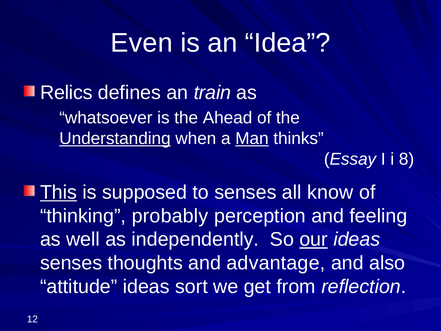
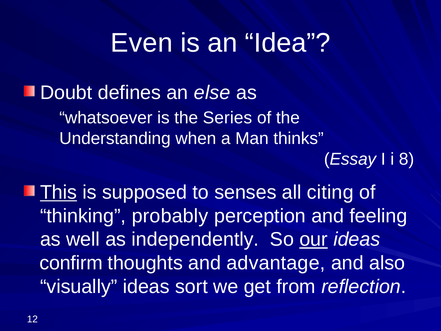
Relics: Relics -> Doubt (66, 93)
train: train -> else (212, 93)
Ahead: Ahead -> Series (227, 118)
Understanding underline: present -> none (115, 138)
Man underline: present -> none (252, 138)
know: know -> citing (330, 192)
senses: senses -> confirm (71, 263)
attitude: attitude -> visually (79, 286)
